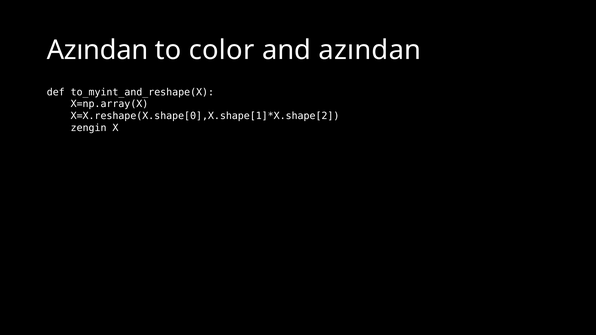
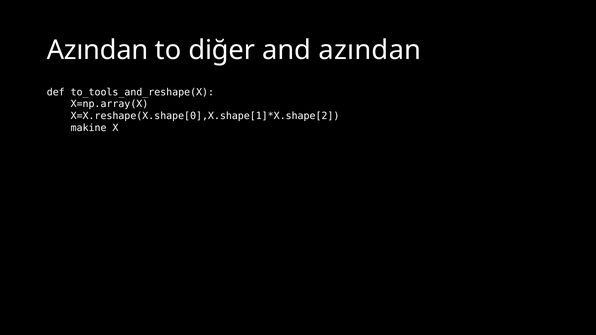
color: color -> diğer (222, 50)
to_myint_and_reshape(X: to_myint_and_reshape(X -> to_tools_and_reshape(X (142, 92)
zengin: zengin -> makine (89, 128)
